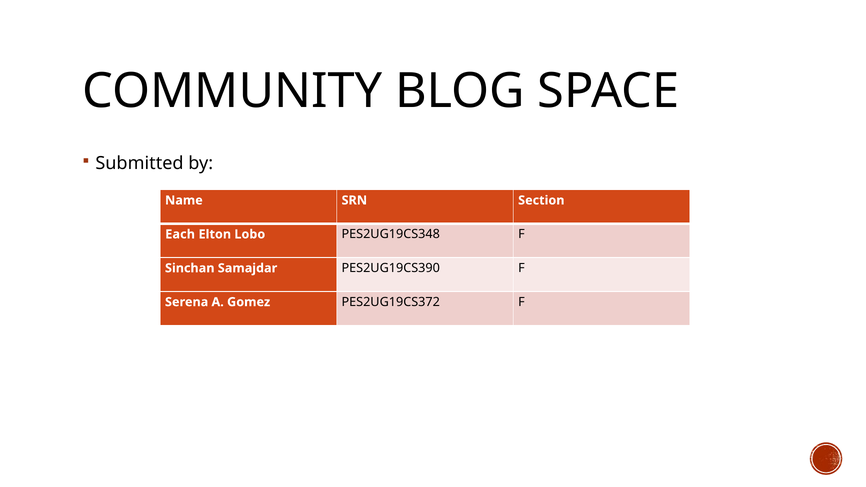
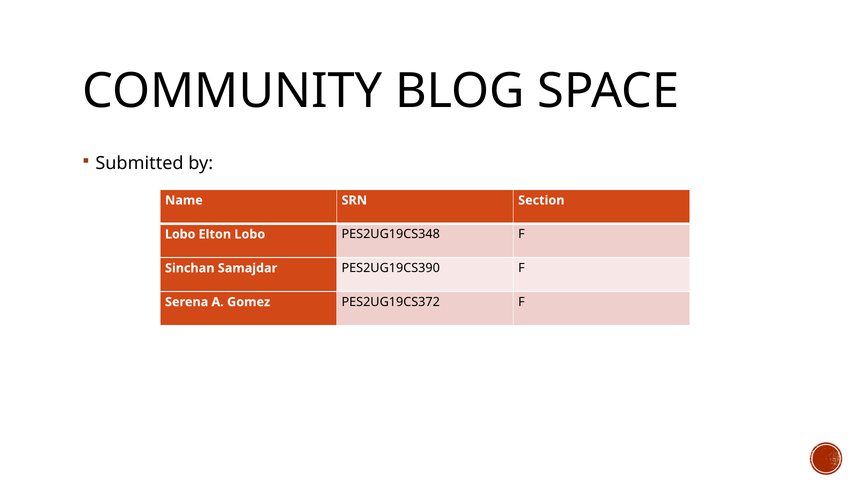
Each: Each -> Lobo (180, 234)
